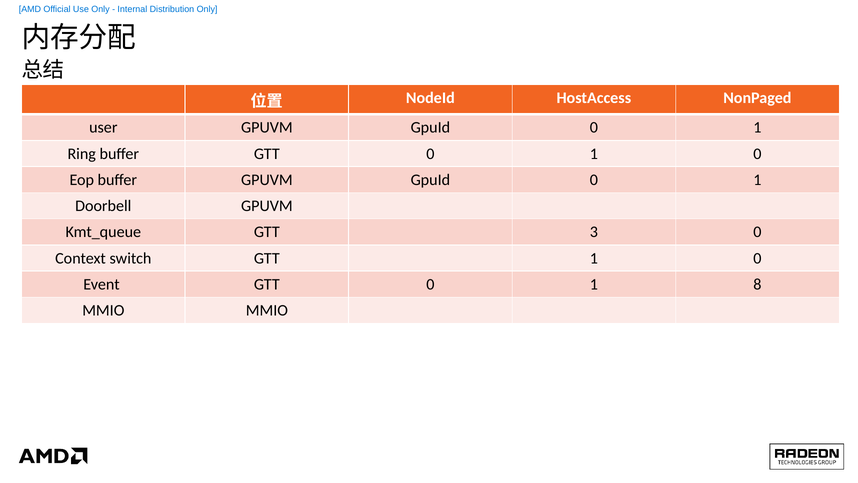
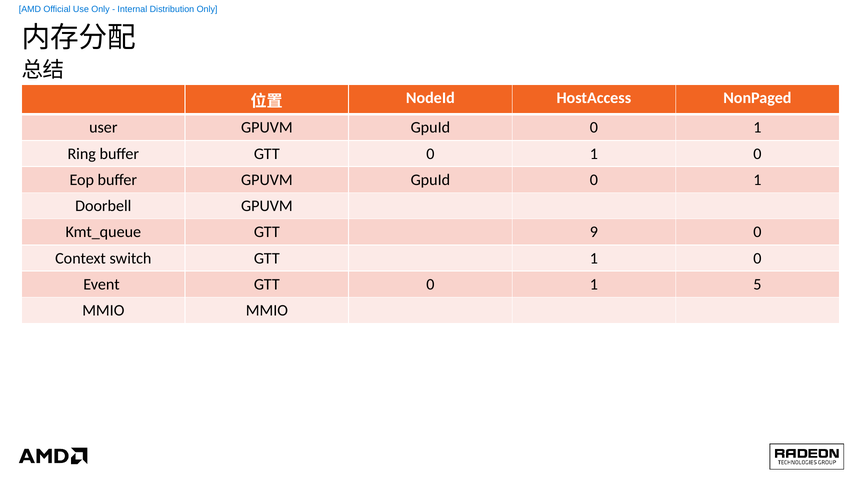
3: 3 -> 9 (594, 232)
8: 8 -> 5 (757, 284)
